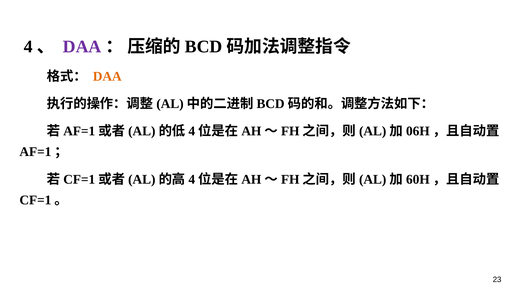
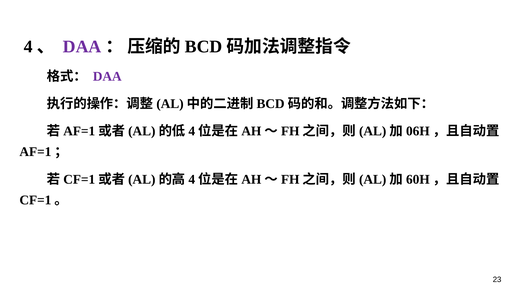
DAA colour: orange -> purple (107, 77)
